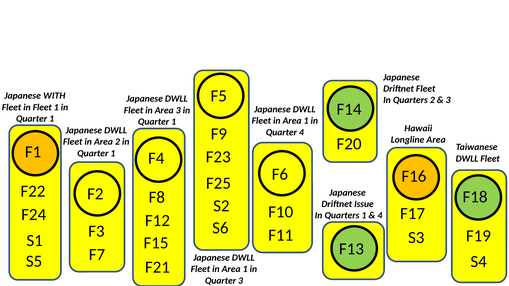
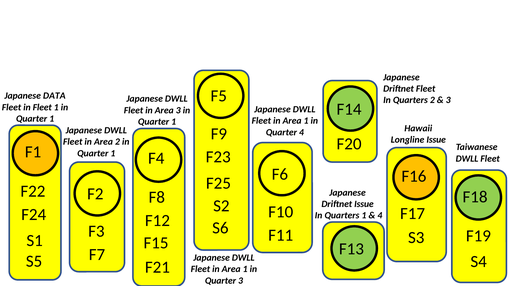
WITH: WITH -> DATA (54, 96)
Longline Area: Area -> Issue (436, 140)
